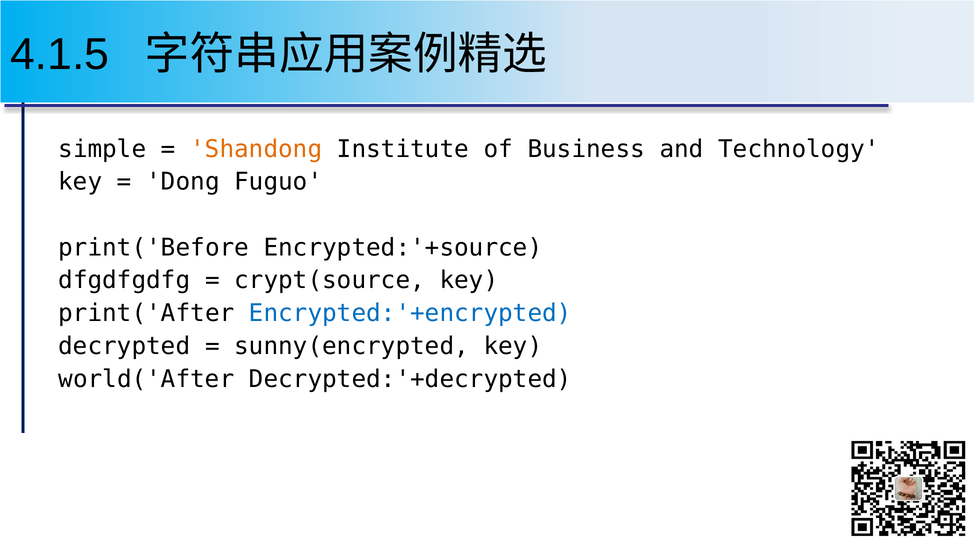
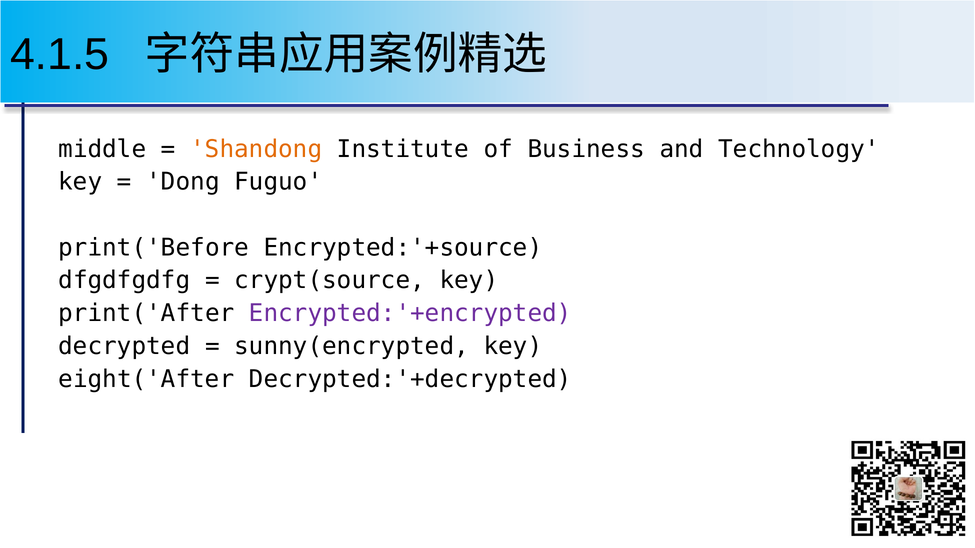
simple: simple -> middle (102, 149)
Encrypted:'+encrypted colour: blue -> purple (410, 314)
world('After: world('After -> eight('After (146, 379)
